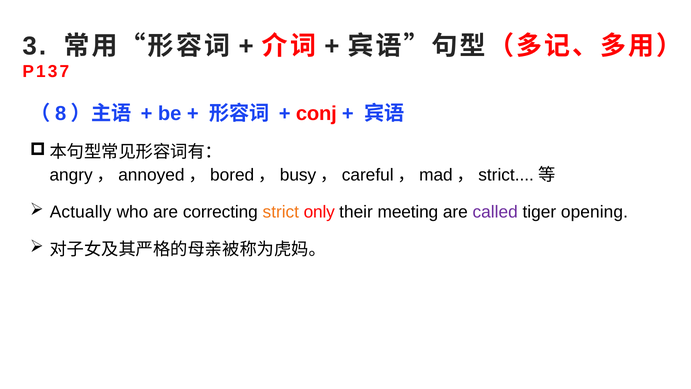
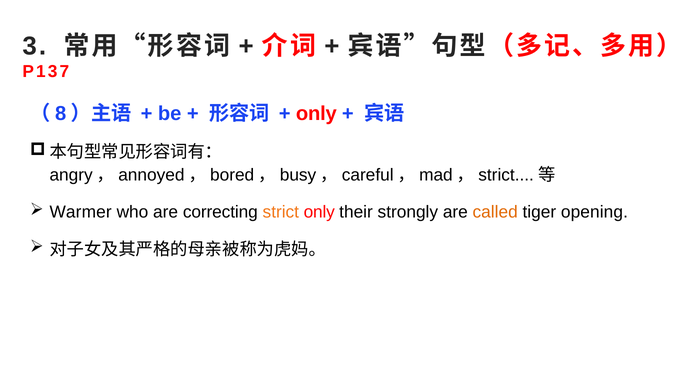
conj: conj -> only (316, 113)
Actually: Actually -> Warmer (81, 212)
meeting: meeting -> strongly (408, 212)
called colour: purple -> orange (495, 212)
